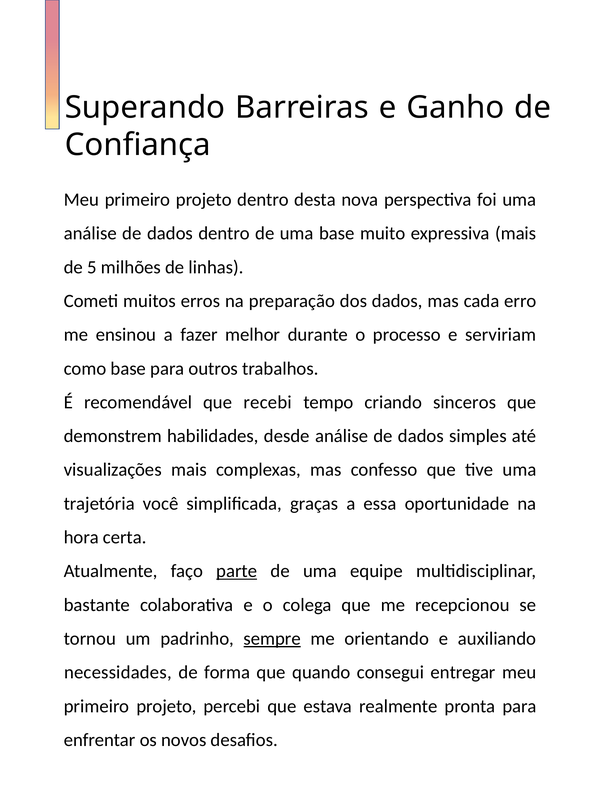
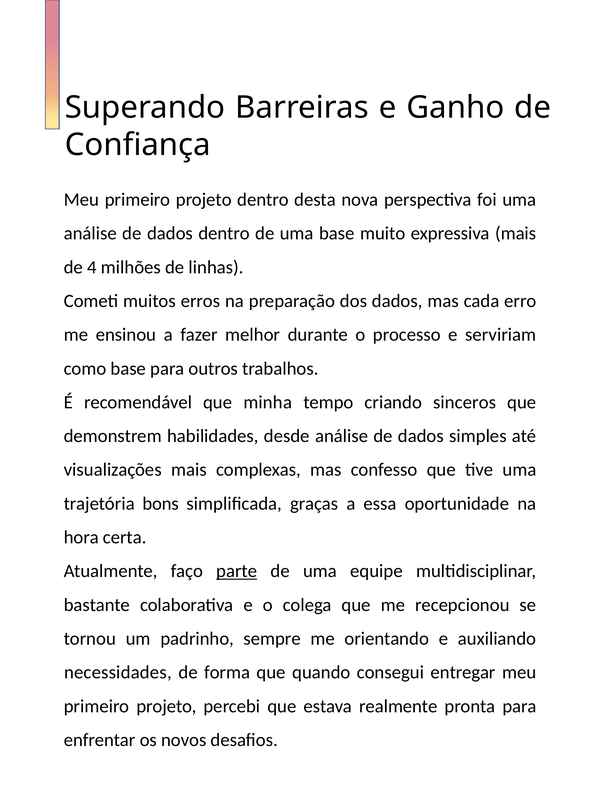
5: 5 -> 4 (92, 267)
recebi: recebi -> minha (268, 402)
você: você -> bons (161, 504)
sempre underline: present -> none (272, 639)
